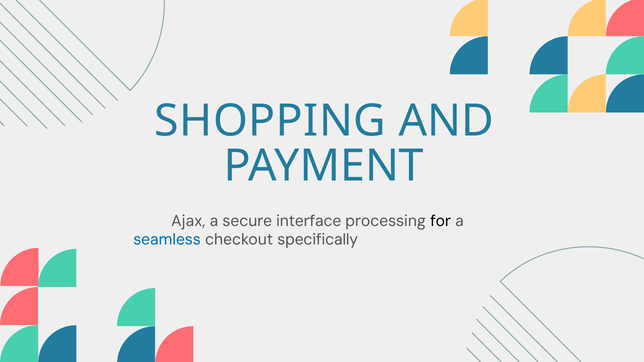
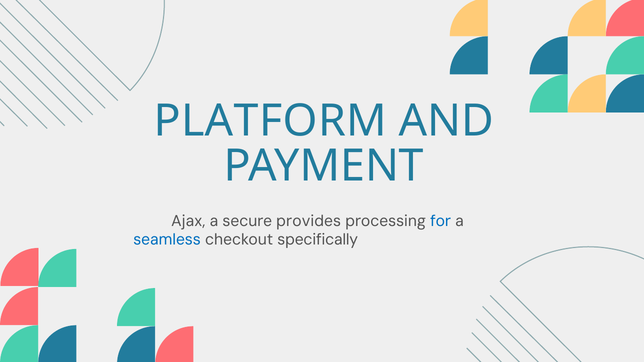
SHOPPING: SHOPPING -> PLATFORM (270, 121)
interface: interface -> provides (309, 221)
for colour: black -> blue (441, 221)
